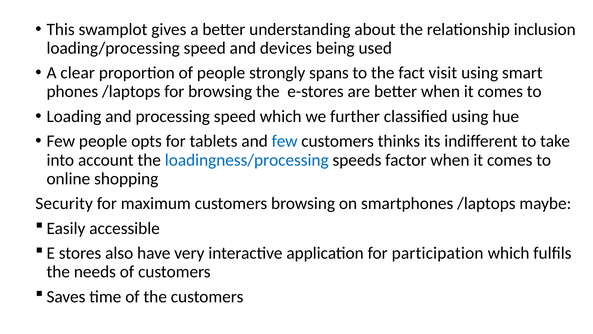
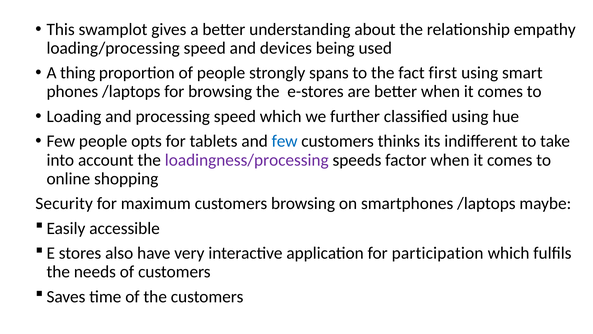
inclusion: inclusion -> empathy (545, 29)
clear: clear -> thing (78, 73)
visit: visit -> first (443, 73)
loadingness/processing colour: blue -> purple (247, 160)
